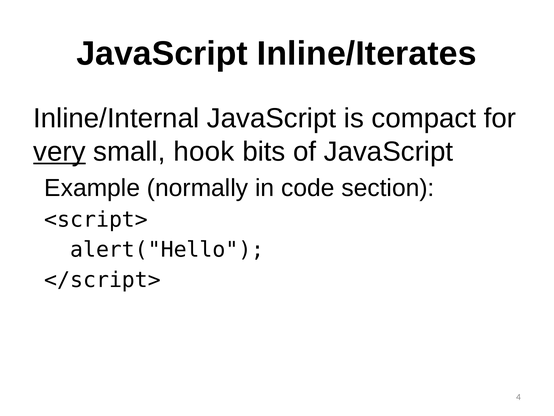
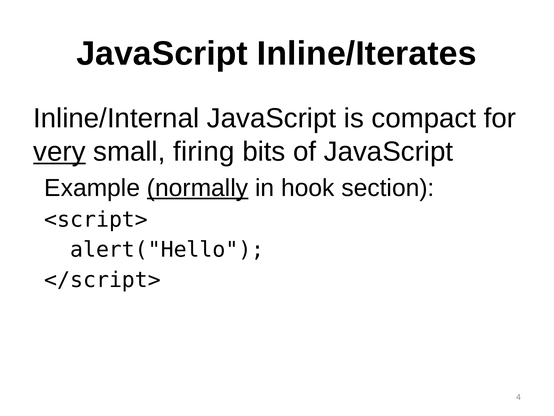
hook: hook -> firing (204, 152)
normally underline: none -> present (198, 188)
code: code -> hook (308, 188)
